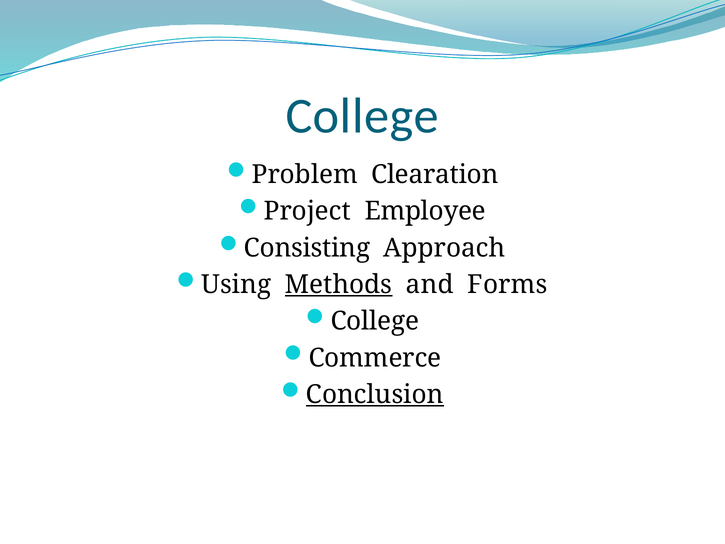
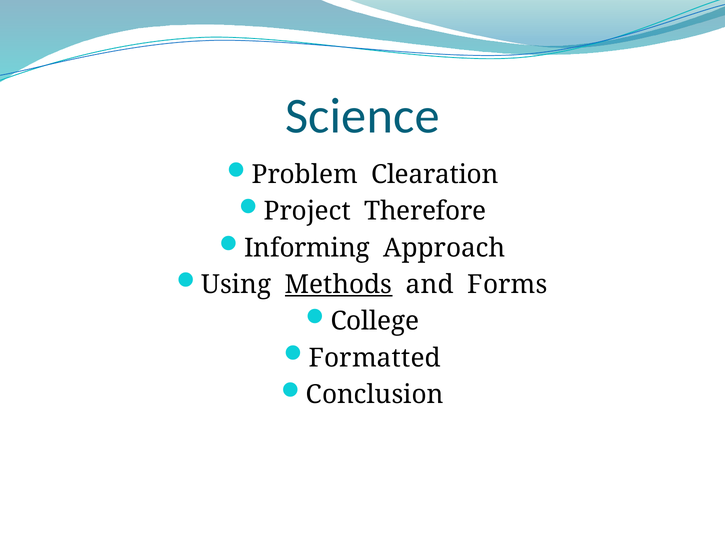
College: College -> Science (362, 116)
Employee: Employee -> Therefore (425, 211)
Consisting: Consisting -> Informing (307, 248)
Commerce: Commerce -> Formatted (375, 358)
Conclusion underline: present -> none (375, 394)
